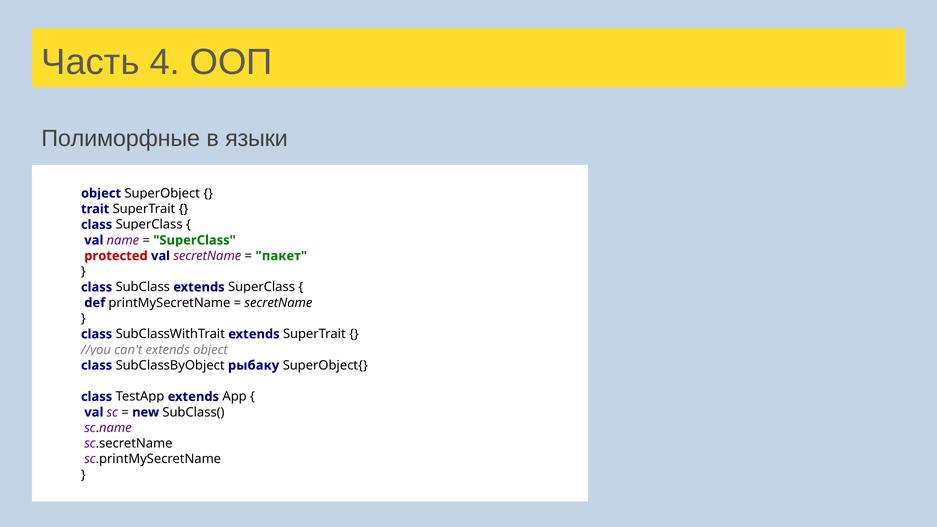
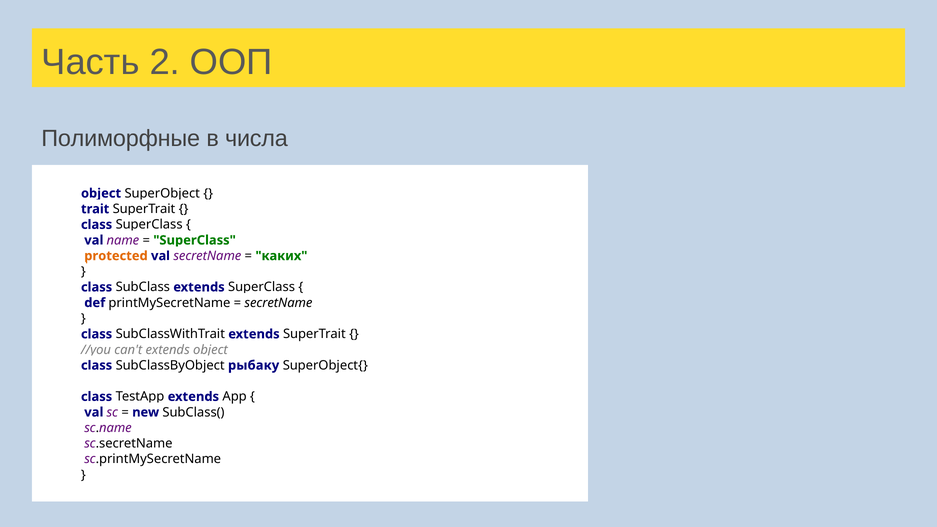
4: 4 -> 2 (165, 62)
языки: языки -> числа (256, 139)
protected colour: red -> orange (116, 256)
пакет: пакет -> каких (281, 256)
